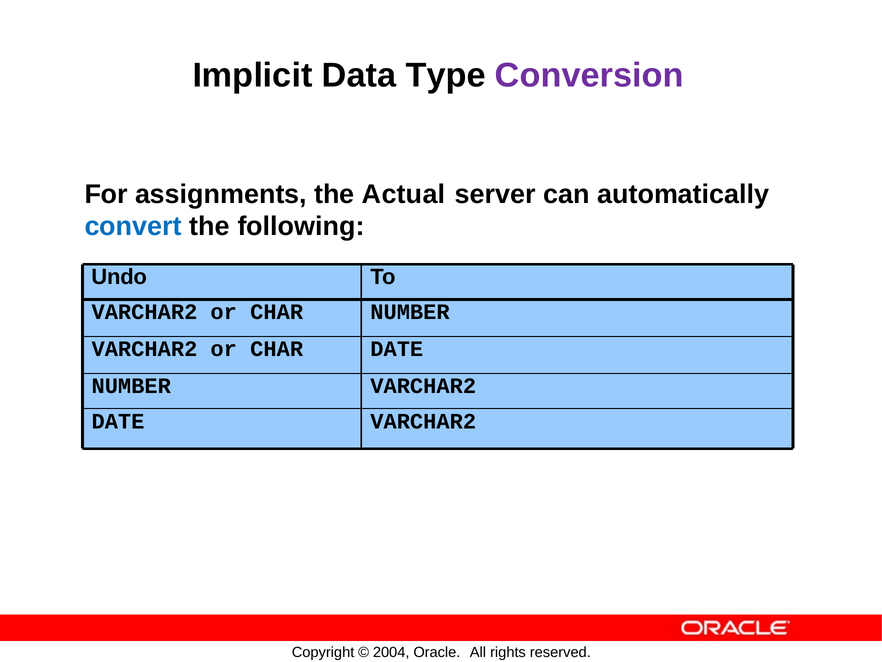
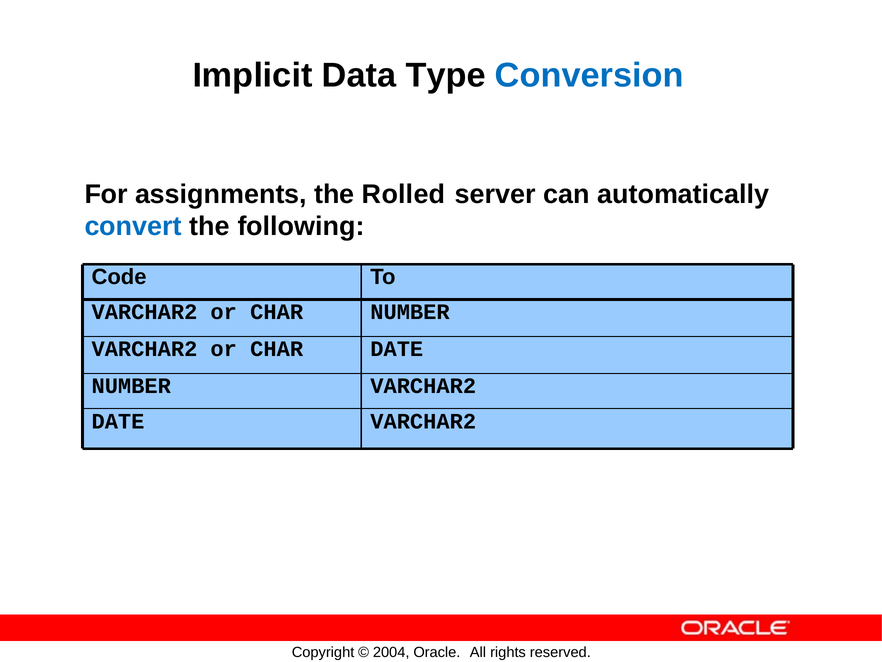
Conversion colour: purple -> blue (589, 75)
Actual: Actual -> Rolled (404, 194)
Undo: Undo -> Code (119, 277)
